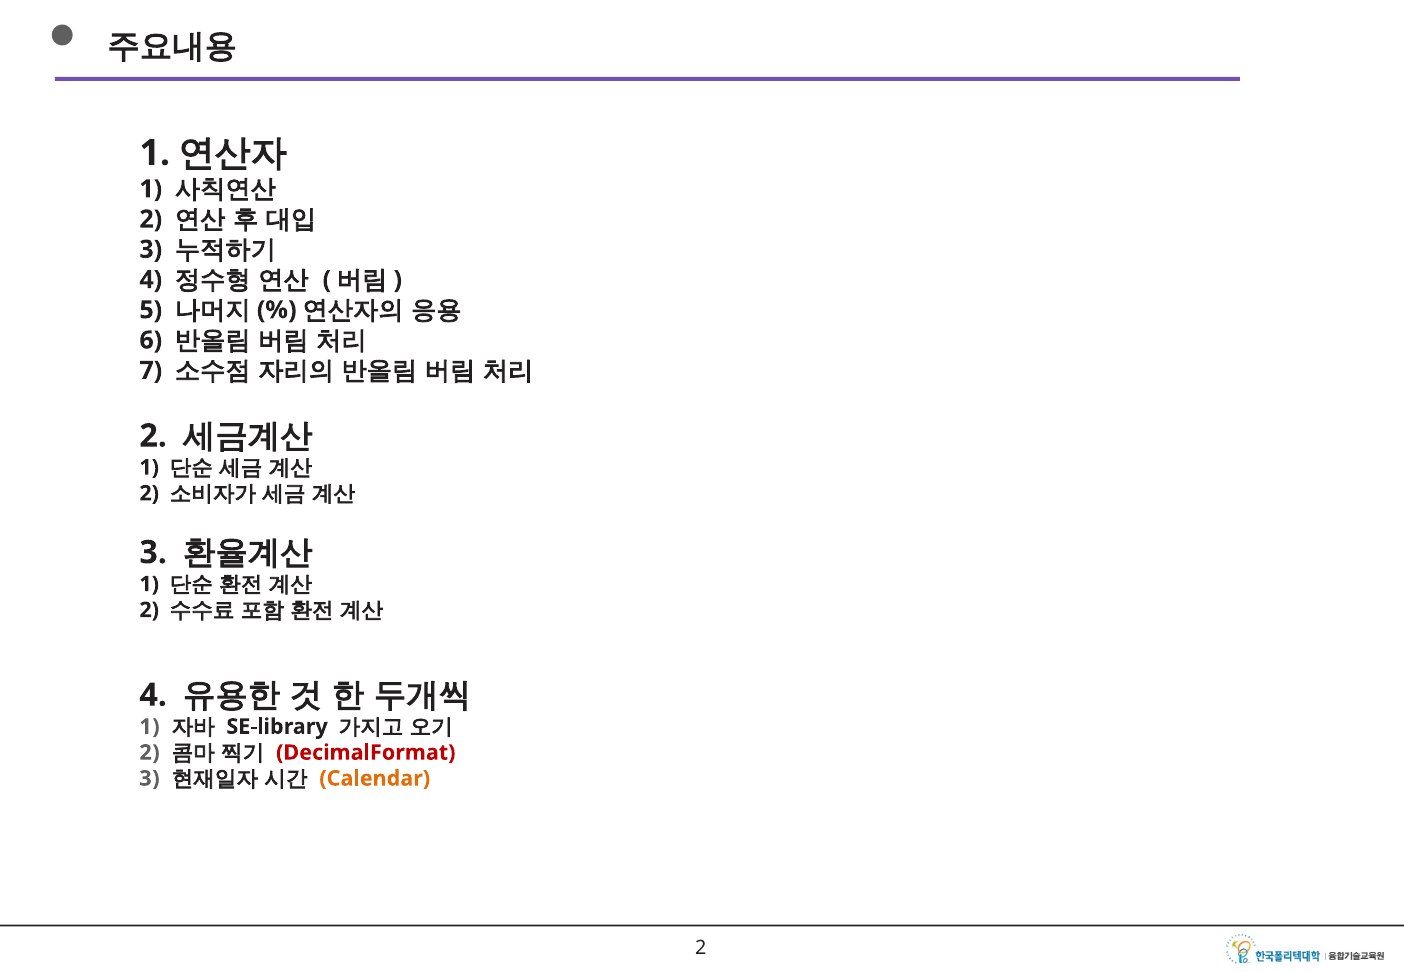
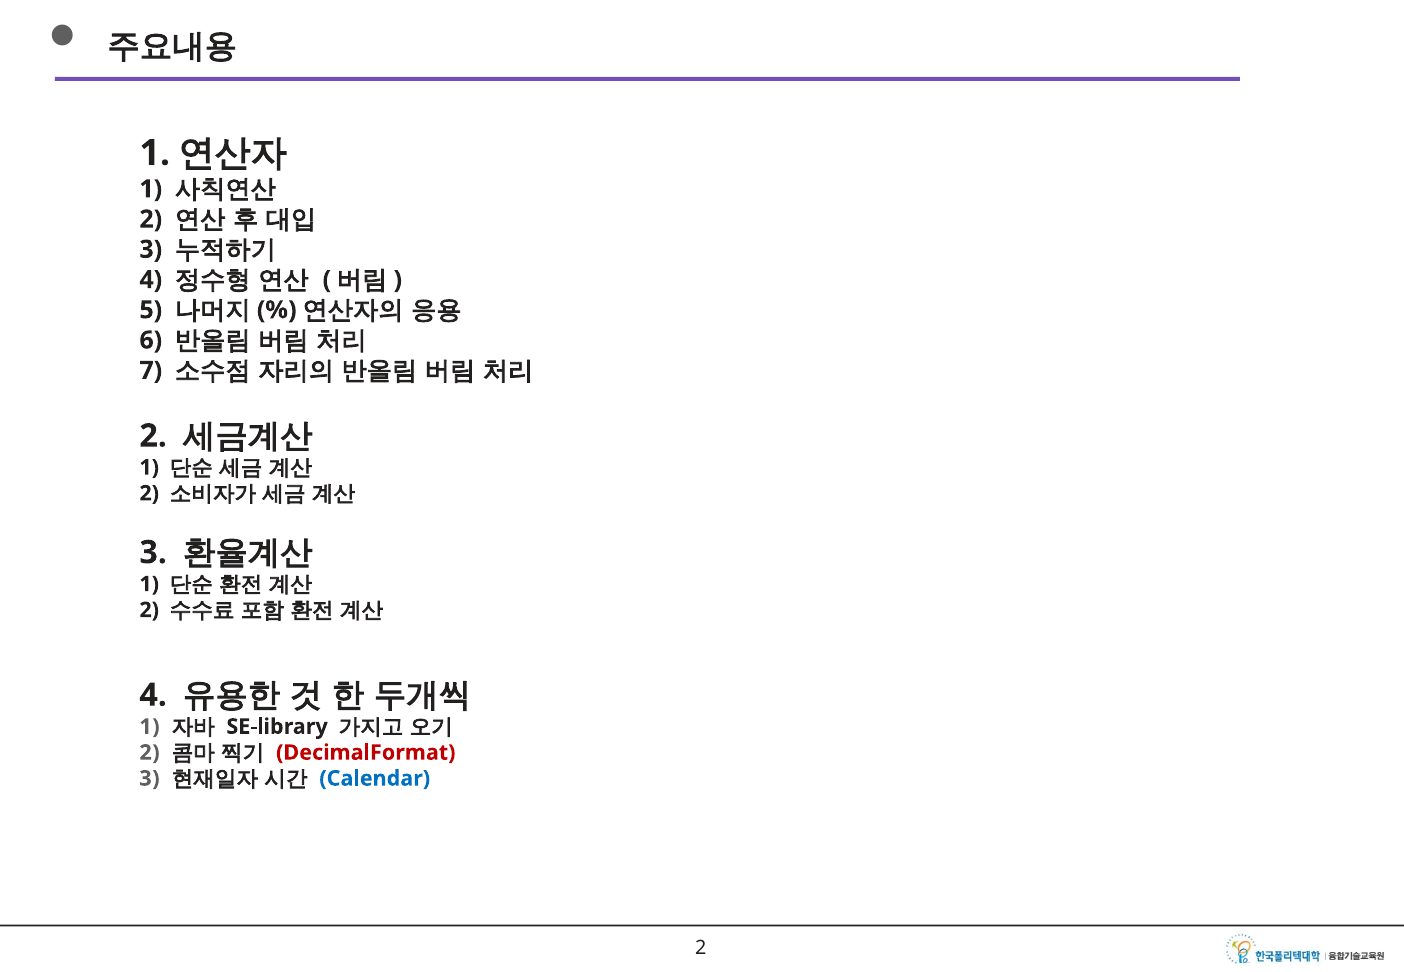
Calendar colour: orange -> blue (375, 778)
